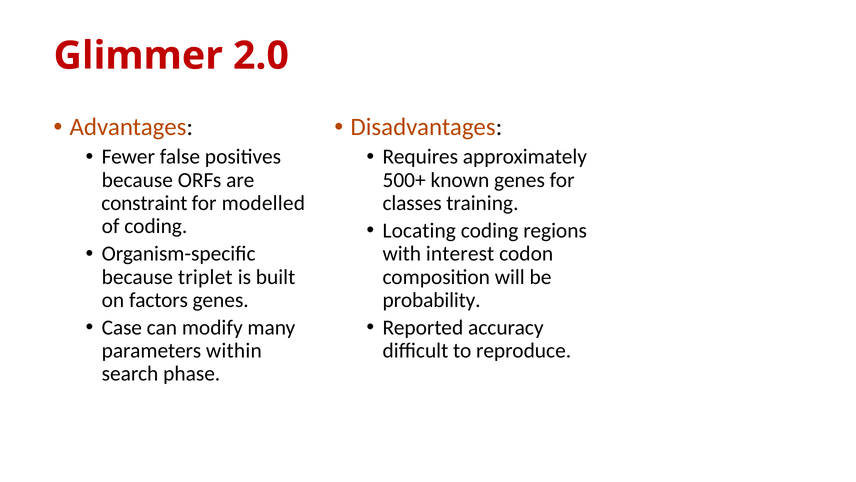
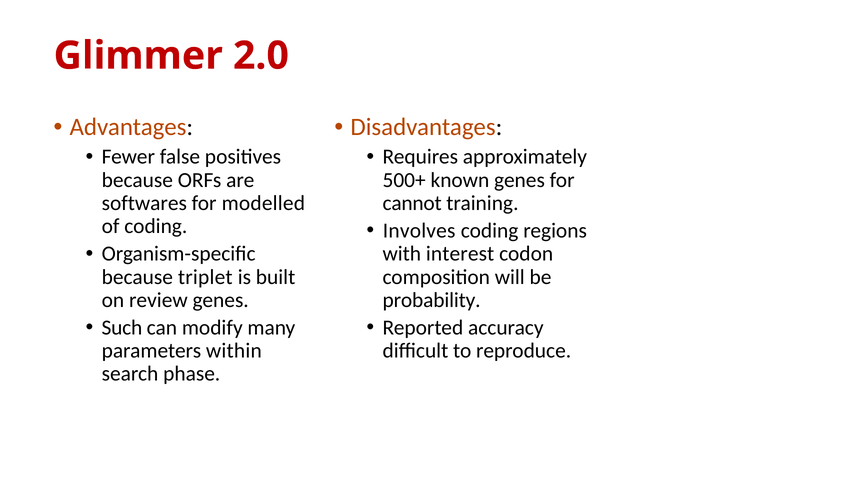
constraint: constraint -> softwares (144, 203)
classes: classes -> cannot (412, 203)
Locating: Locating -> Involves (419, 230)
factors: factors -> review (158, 300)
Case: Case -> Such (122, 327)
